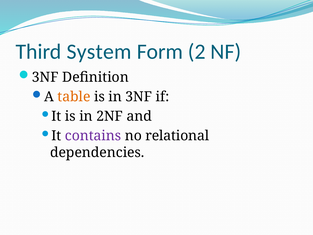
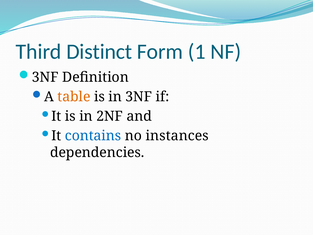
System: System -> Distinct (99, 52)
2: 2 -> 1 (197, 52)
contains colour: purple -> blue (93, 136)
relational: relational -> instances (177, 136)
